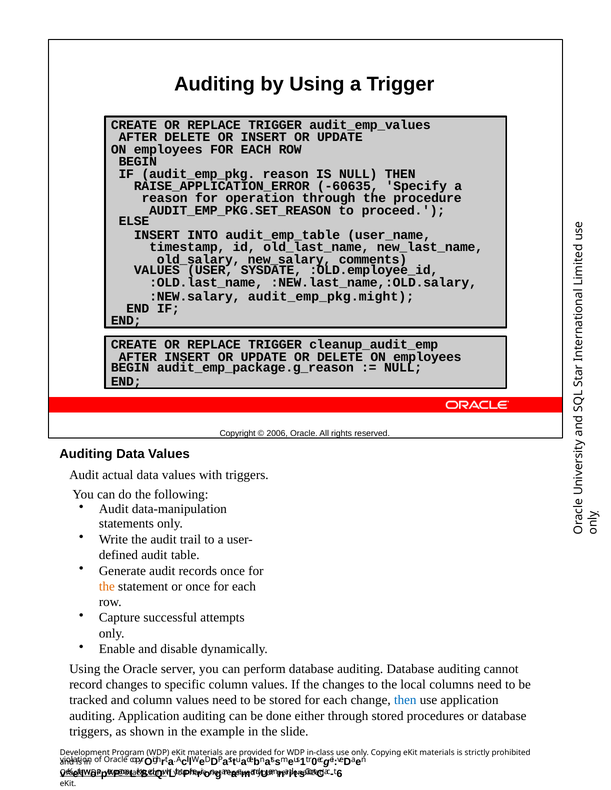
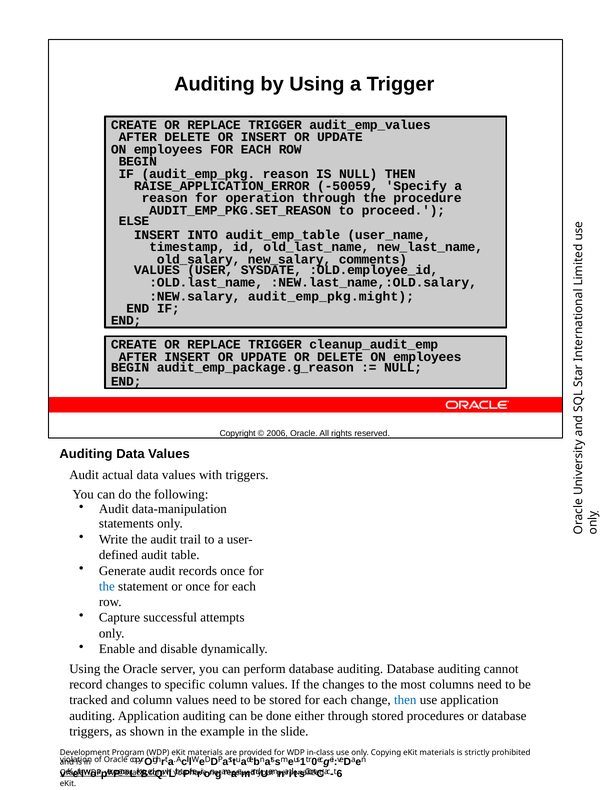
-60635: -60635 -> -50059 (348, 186)
the colour: orange -> blue (107, 587)
local: local -> most (413, 685)
